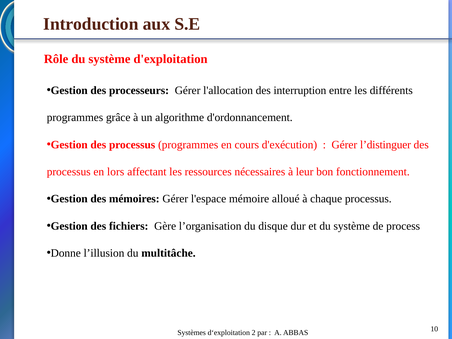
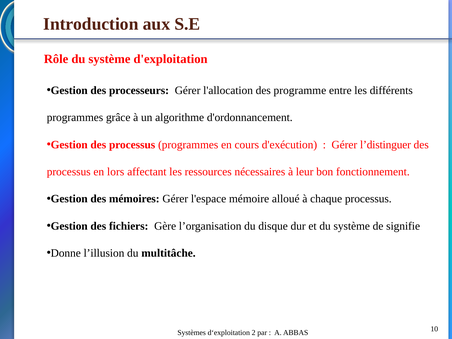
interruption: interruption -> programme (300, 90)
process: process -> signifie (403, 226)
